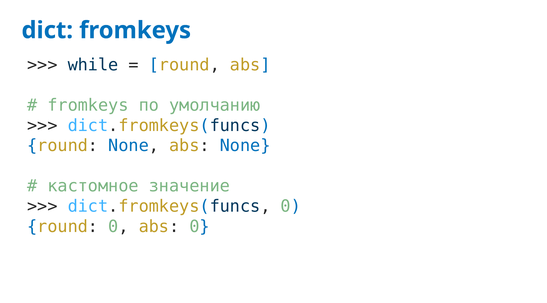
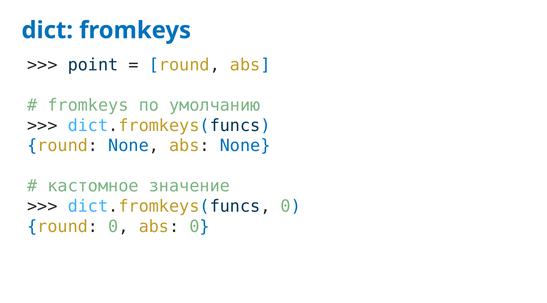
while: while -> point (93, 65)
